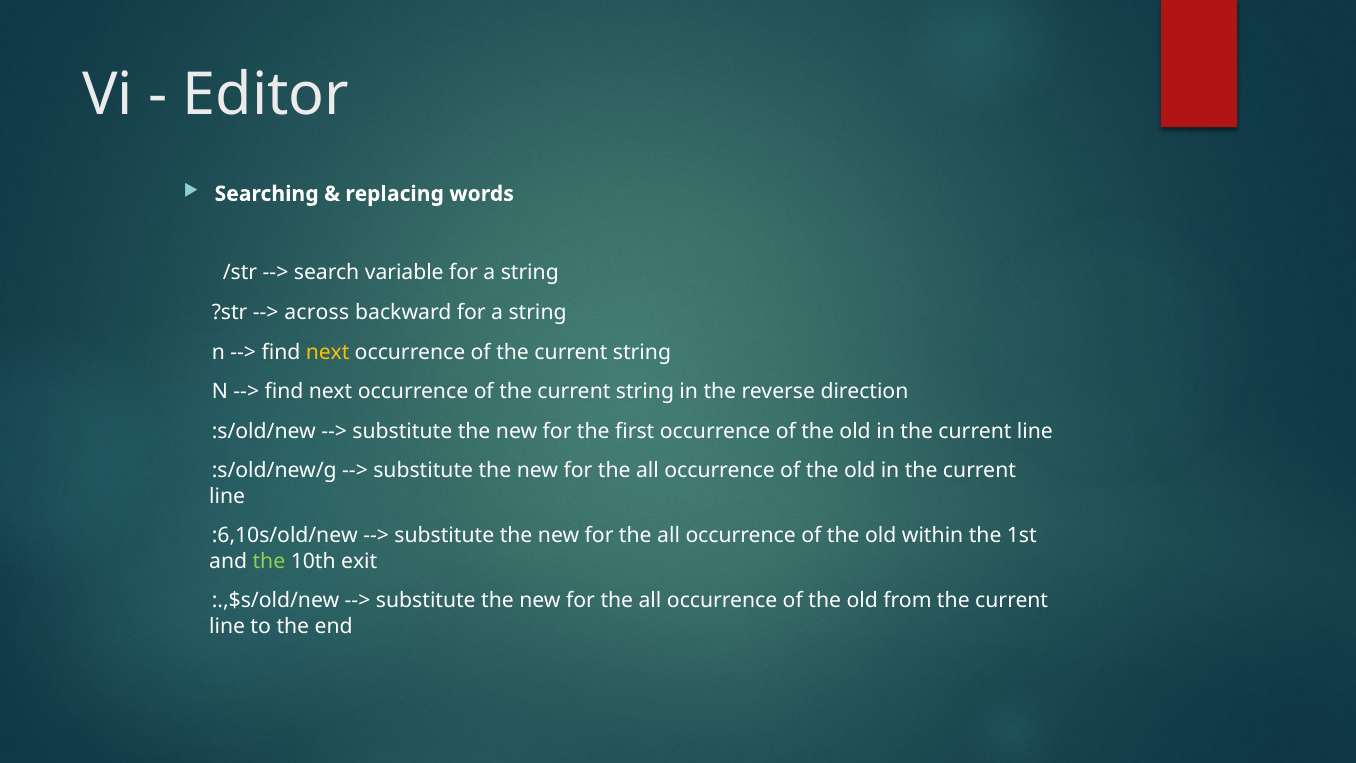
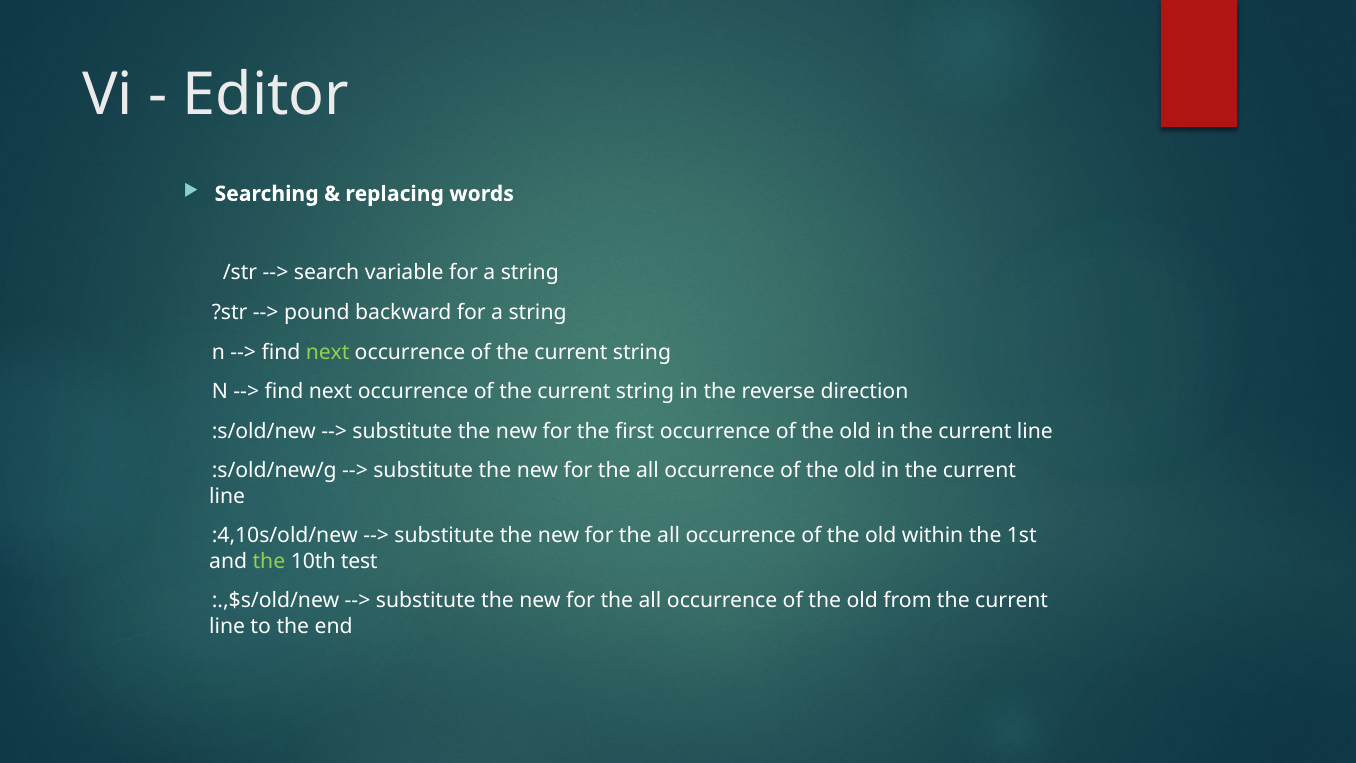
across: across -> pound (317, 312)
next colour: yellow -> light green (328, 352)
:6,10s/old/new: :6,10s/old/new -> :4,10s/old/new (285, 536)
exit: exit -> test (359, 561)
